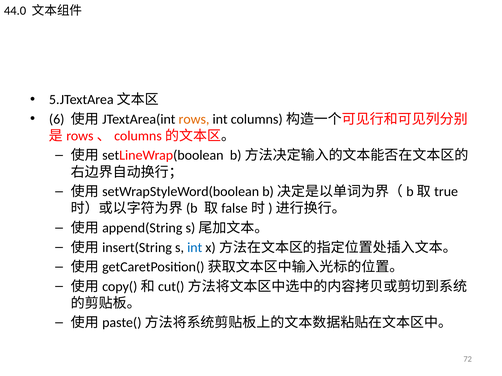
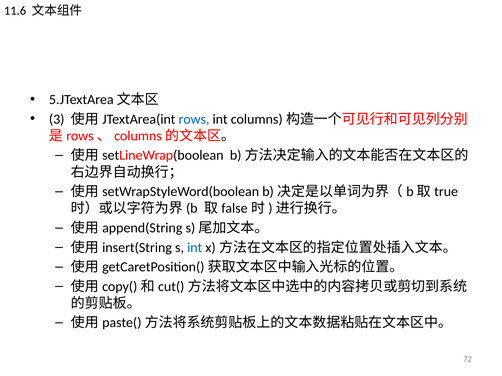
44.0: 44.0 -> 11.6 (15, 11)
6: 6 -> 3 (57, 119)
rows colour: orange -> blue (194, 119)
